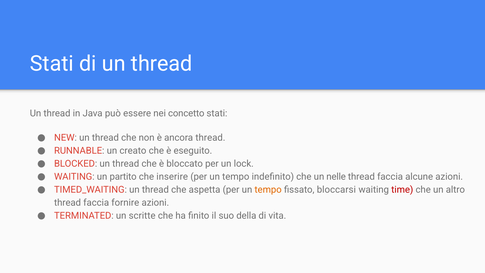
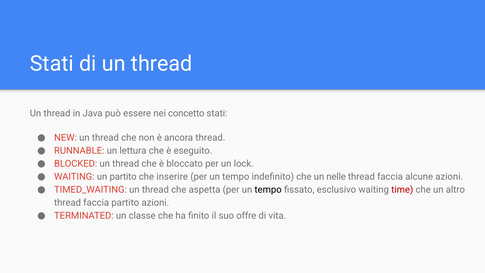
creato: creato -> lettura (133, 151)
tempo colour: orange -> black (268, 190)
bloccarsi: bloccarsi -> esclusivo (336, 190)
faccia fornire: fornire -> partito (125, 203)
scritte: scritte -> classe (142, 216)
della: della -> offre (246, 216)
